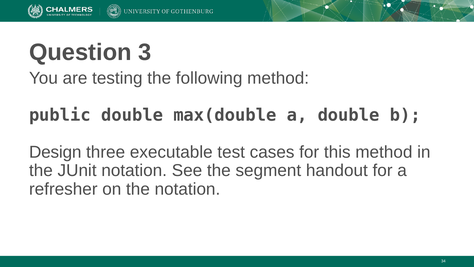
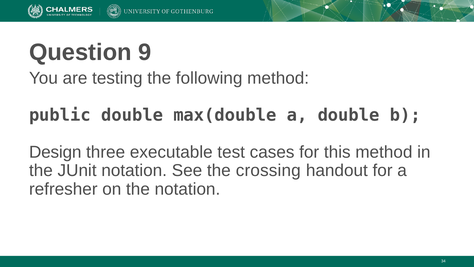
3: 3 -> 9 (145, 52)
segment: segment -> crossing (268, 170)
